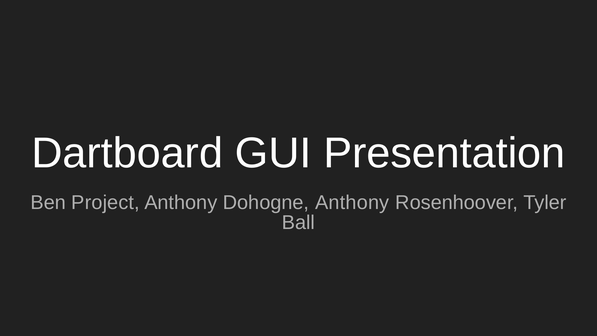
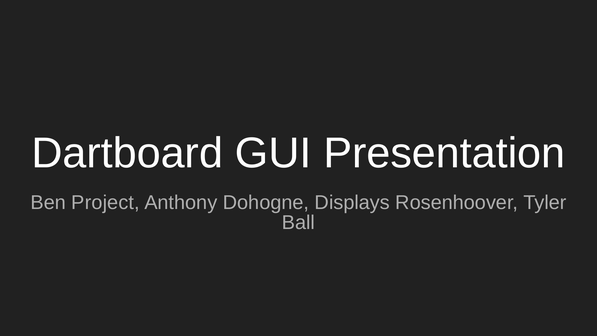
Dohogne Anthony: Anthony -> Displays (352, 202)
